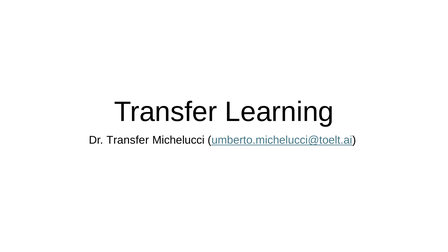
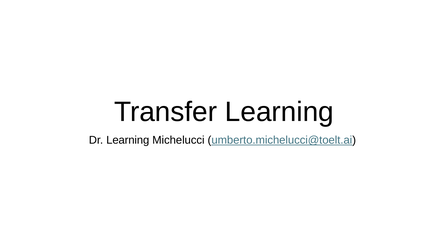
Dr Transfer: Transfer -> Learning (128, 140)
